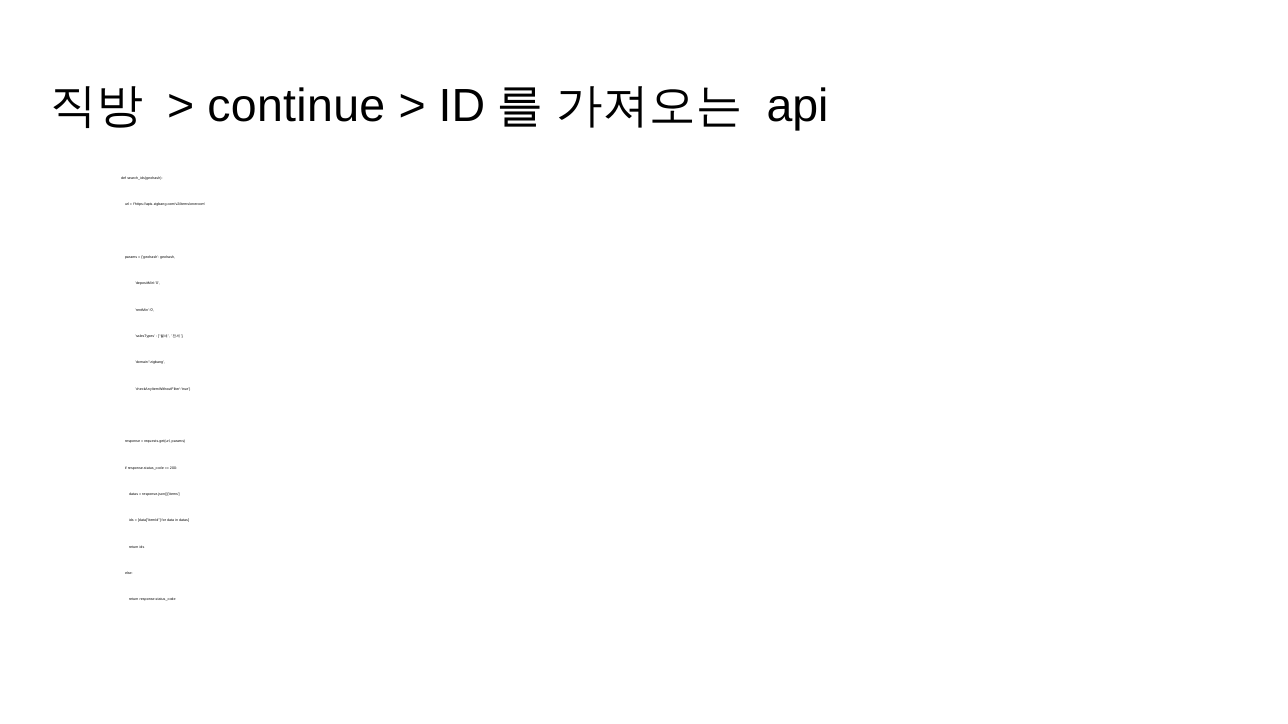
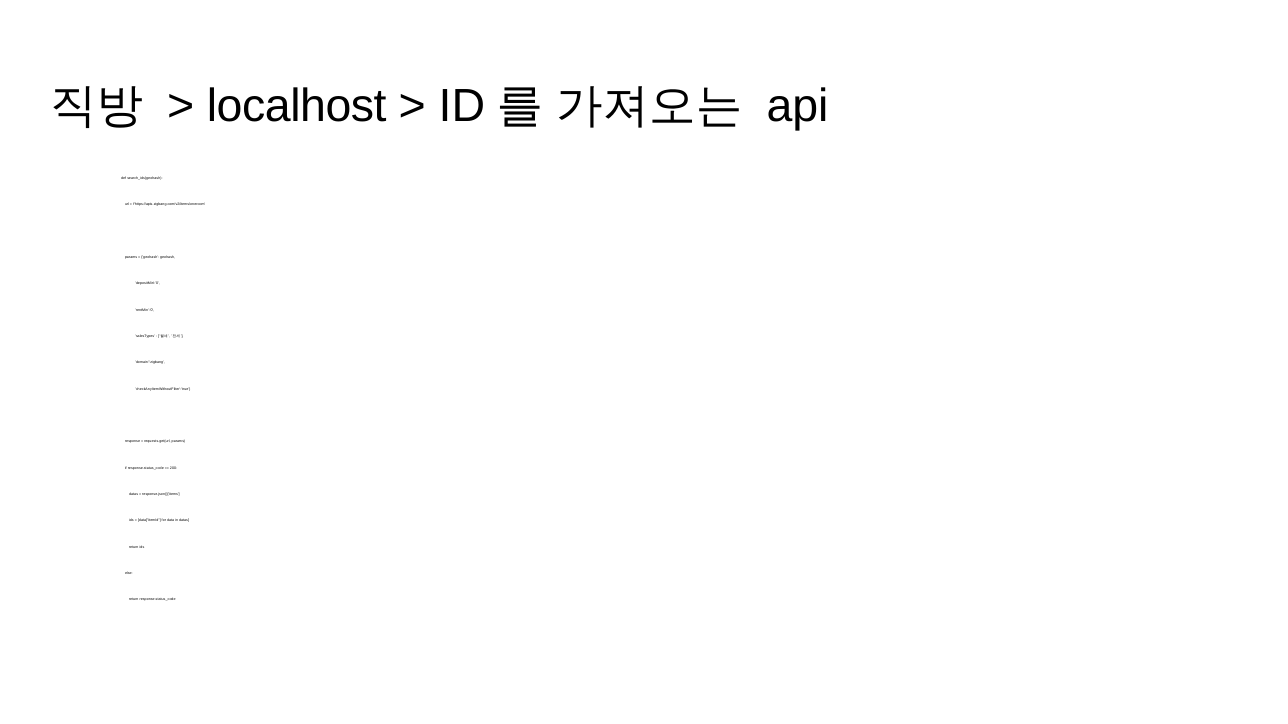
continue: continue -> localhost (297, 107)
